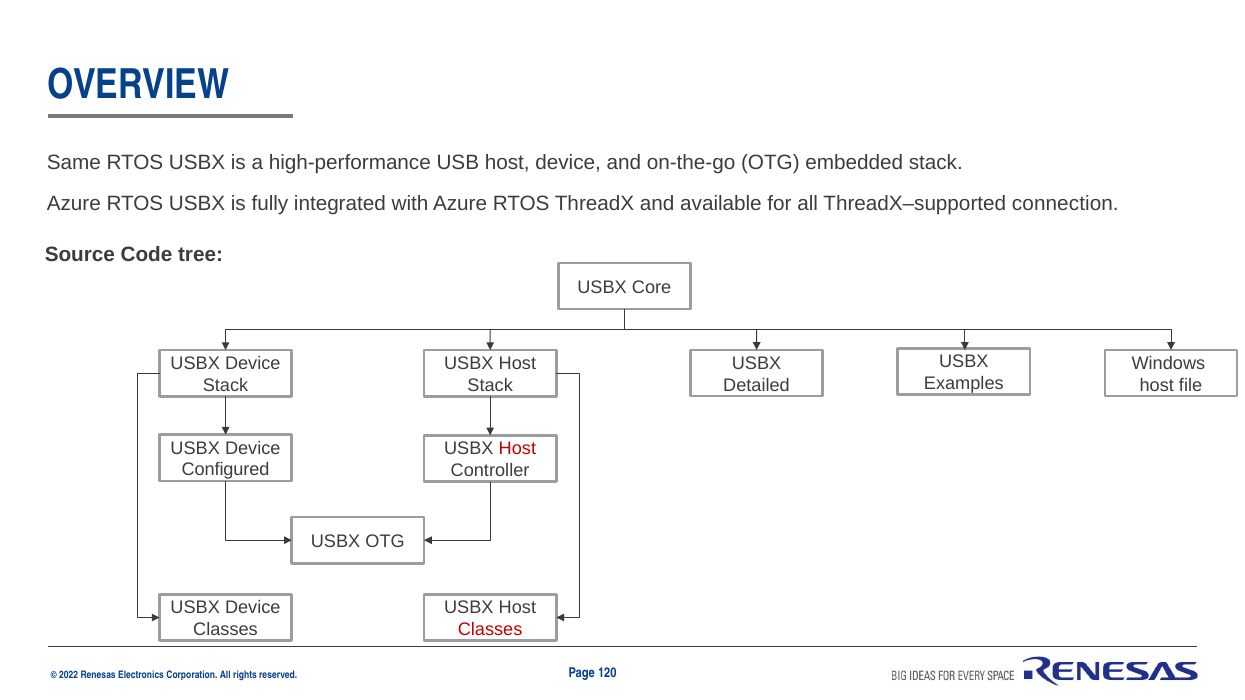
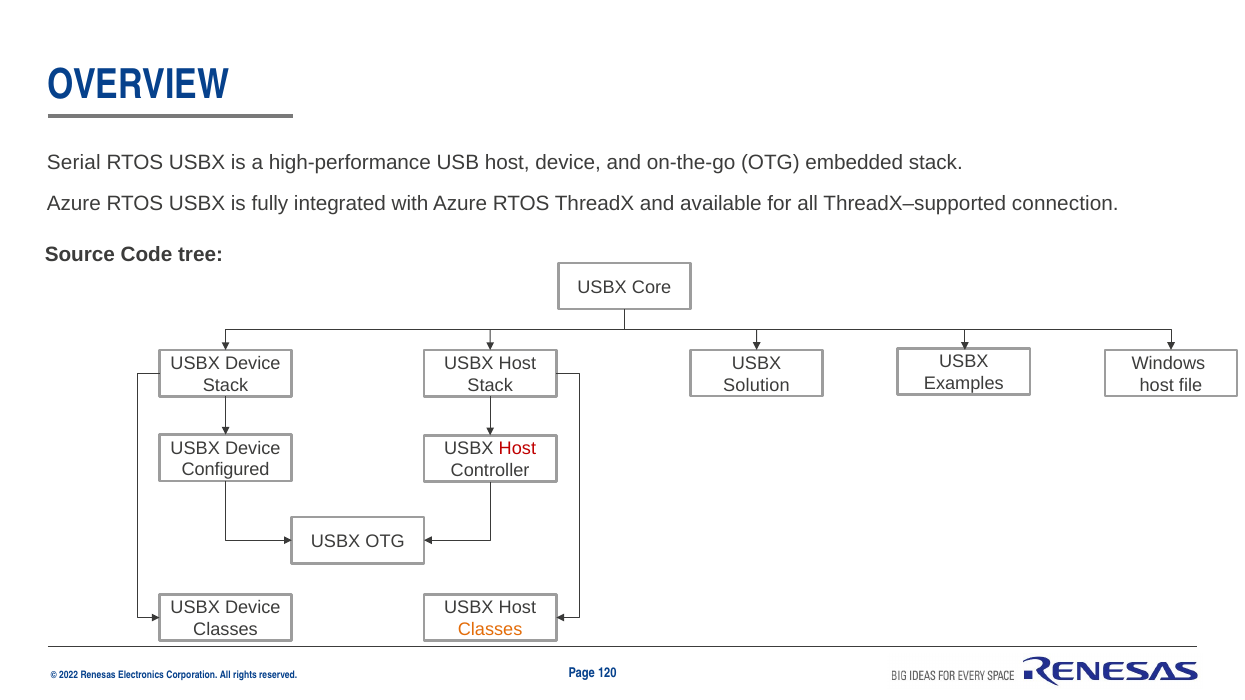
Same: Same -> Serial (74, 163)
Detailed: Detailed -> Solution (756, 385)
Classes colour: red -> orange (490, 630)
